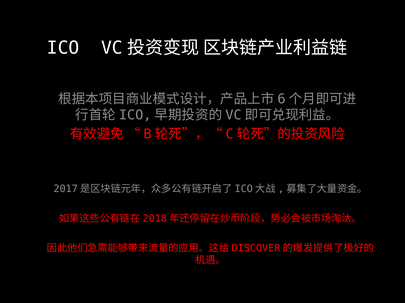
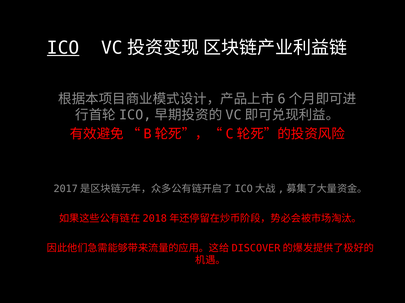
ICO underline: none -> present (63, 48)
